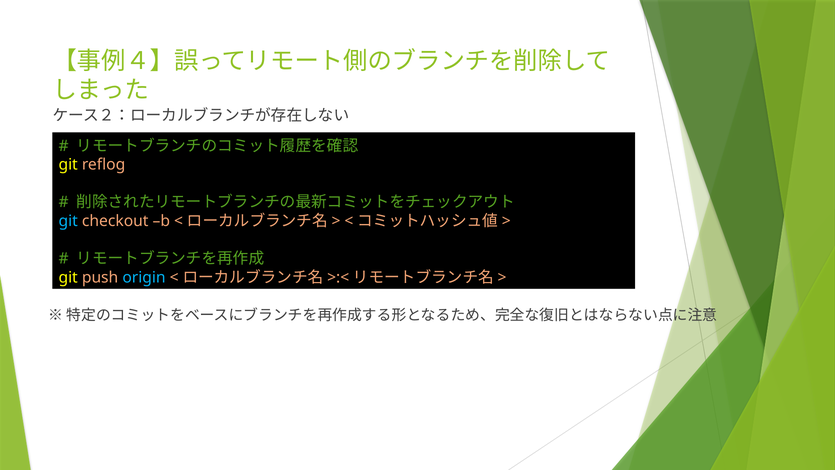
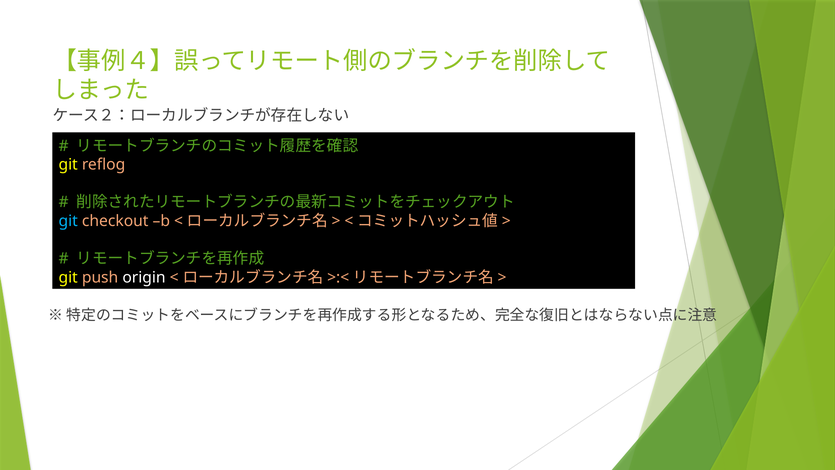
origin colour: light blue -> white (144, 277)
